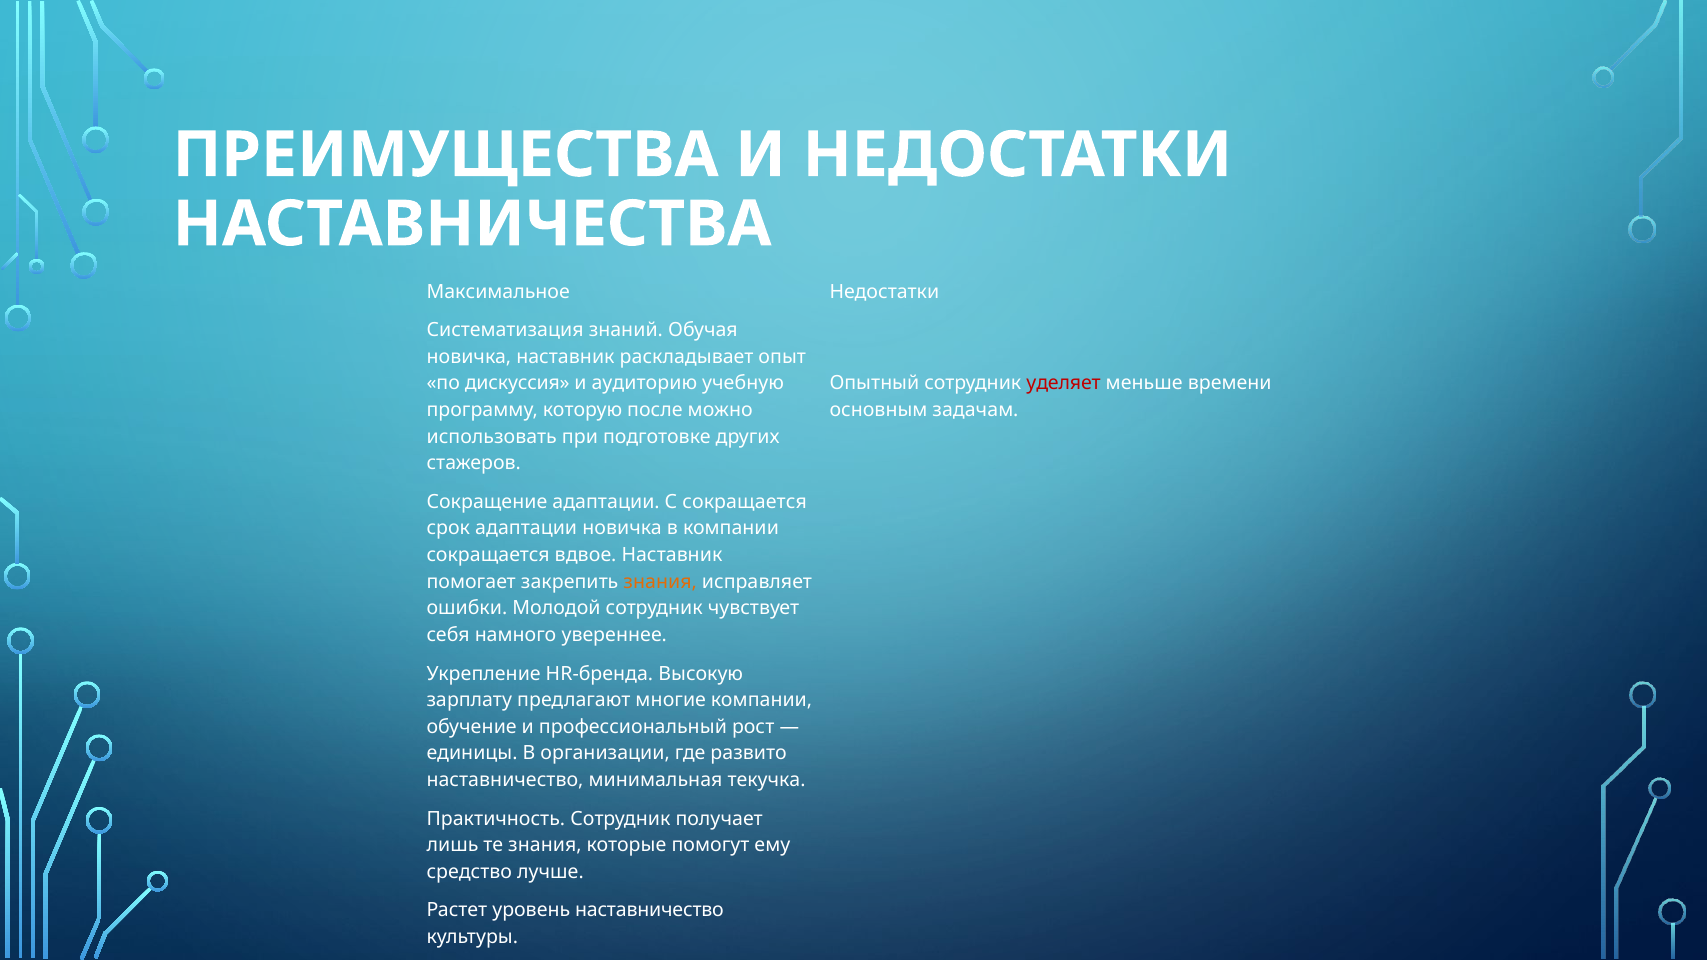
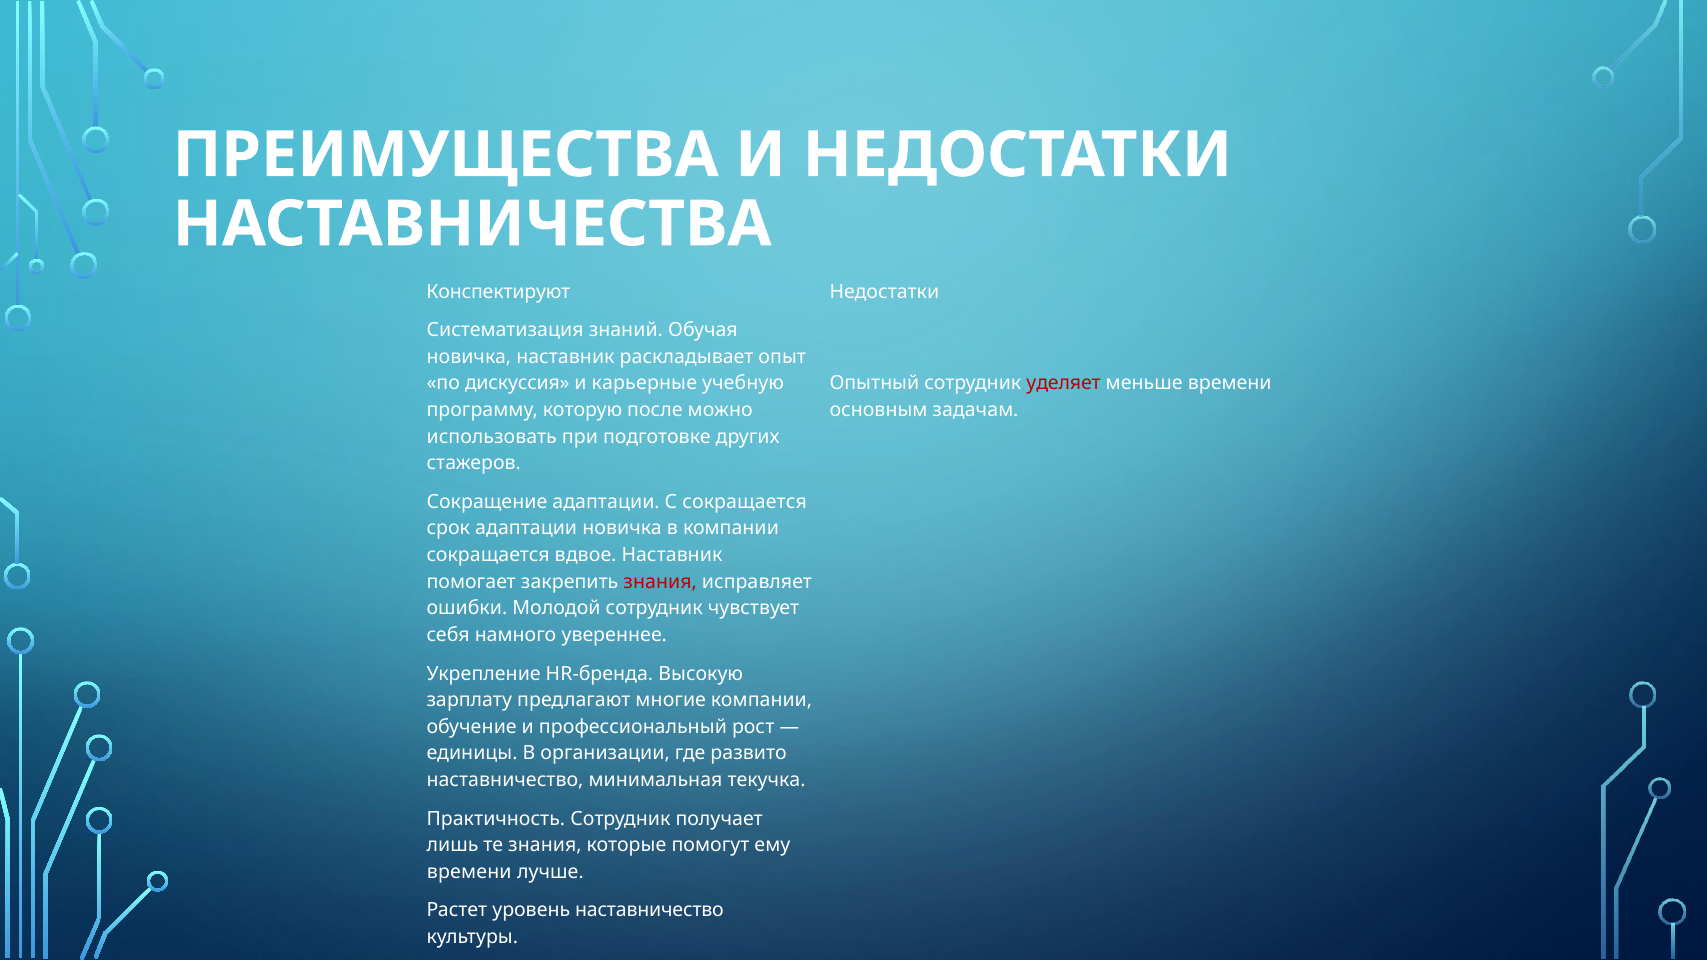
Максимальное: Максимальное -> Конспектируют (498, 292)
аудиторию: аудиторию -> карьерные (644, 384)
знания colour: orange -> red (660, 582)
средство: средство -> времени (469, 872)
